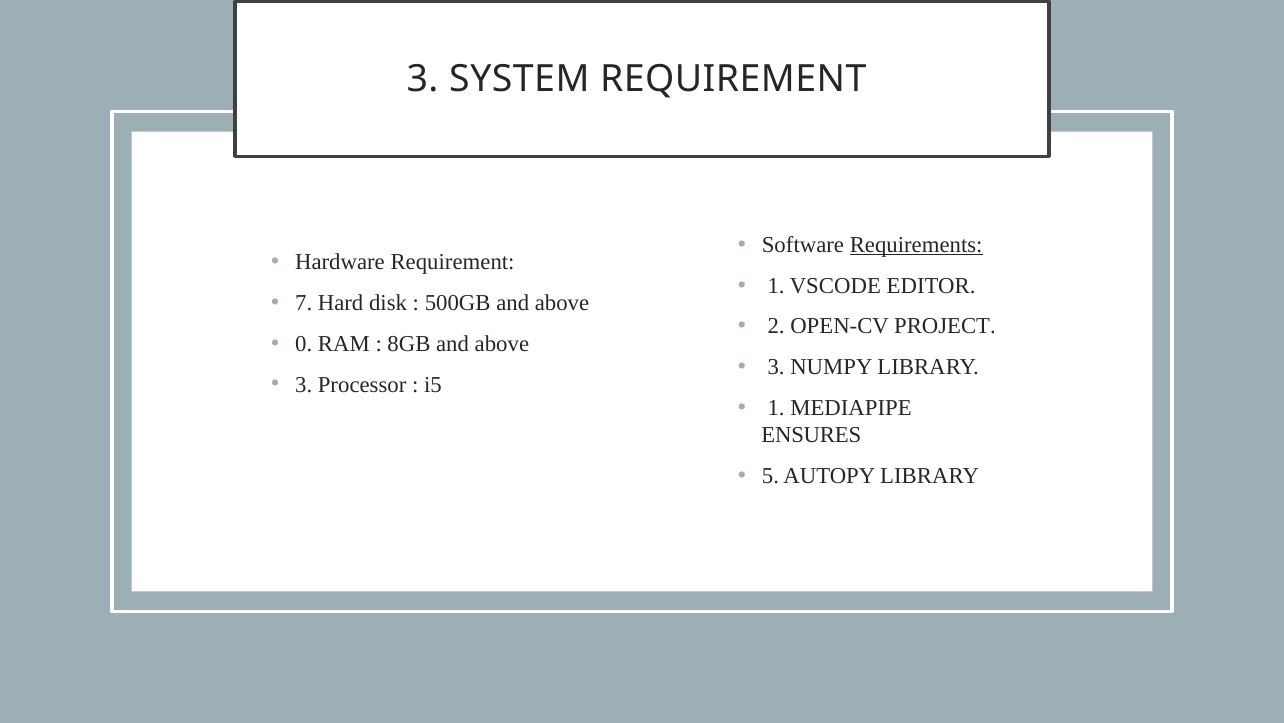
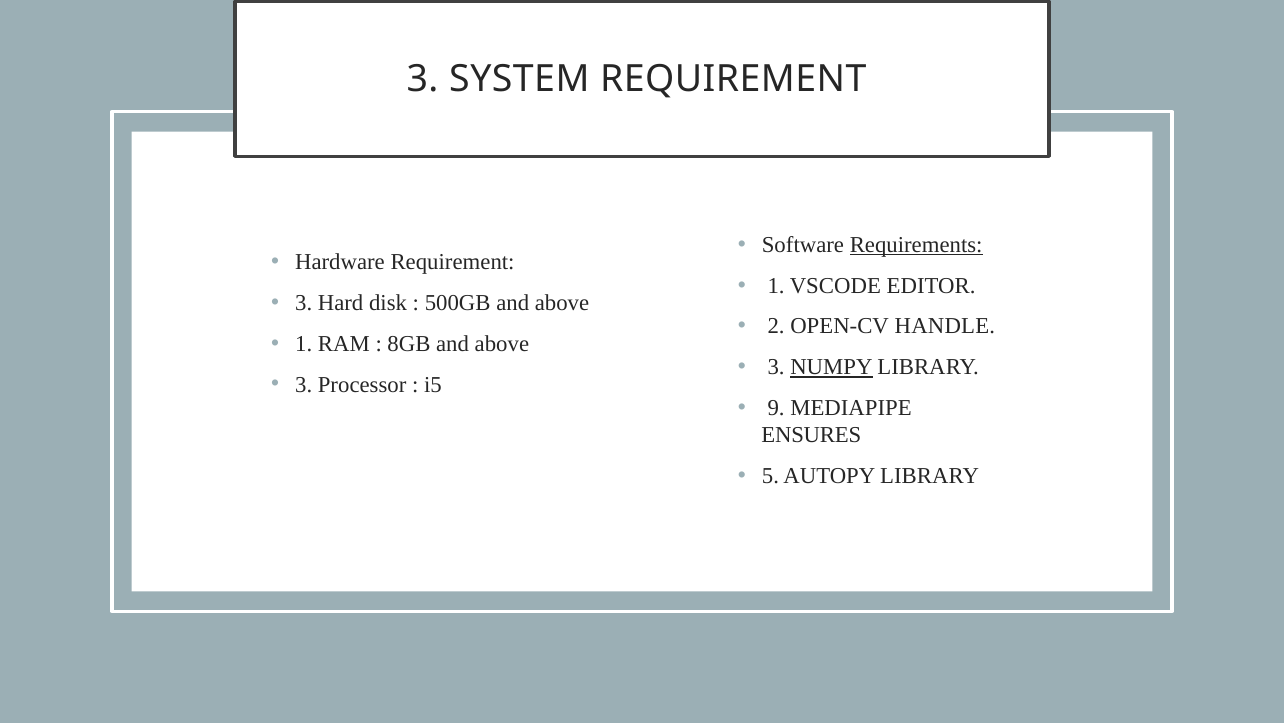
7: 7 -> 3 (304, 303)
PROJECT: PROJECT -> HANDLE (945, 326)
0: 0 -> 1 (304, 343)
NUMPY underline: none -> present (831, 367)
1: 1 -> 9 (776, 407)
